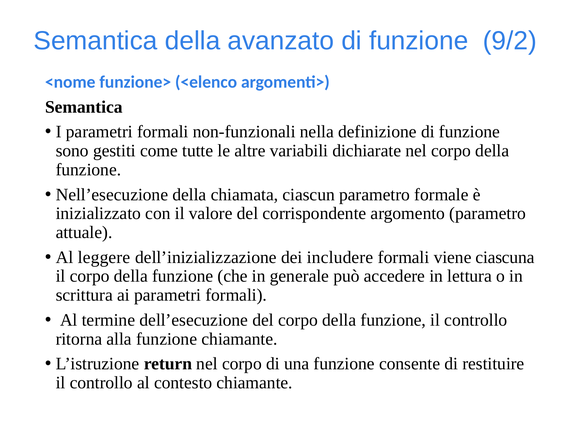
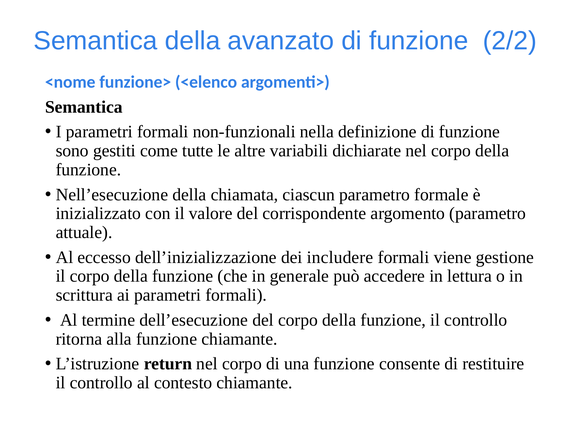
9/2: 9/2 -> 2/2 (510, 41)
leggere: leggere -> eccesso (104, 257)
ciascuna: ciascuna -> gestione (505, 257)
